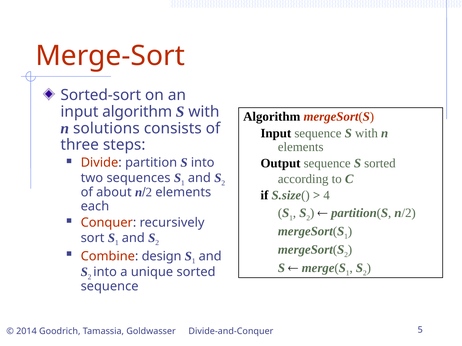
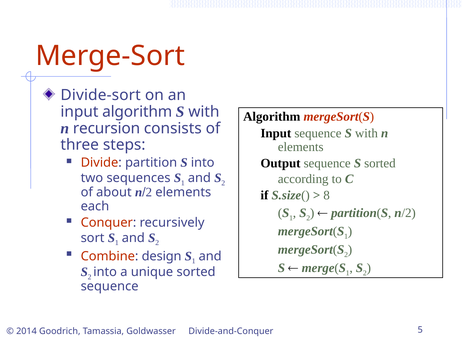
Sorted-sort: Sorted-sort -> Divide-sort (101, 95)
solutions: solutions -> recursion (106, 128)
4: 4 -> 8 (327, 195)
